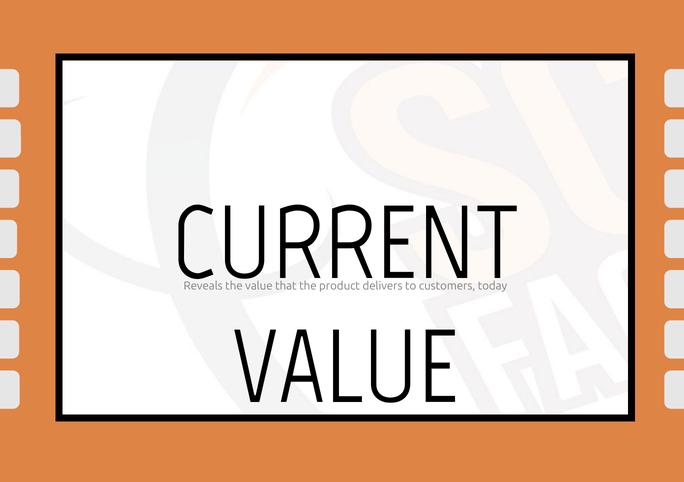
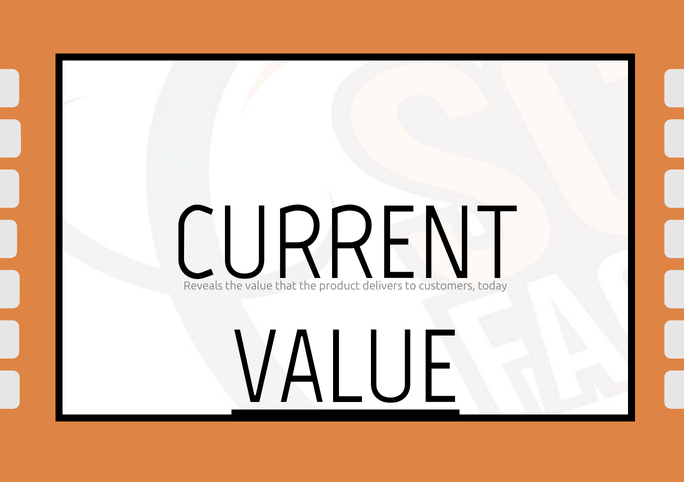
VALUE underline: none -> present (346, 368)
